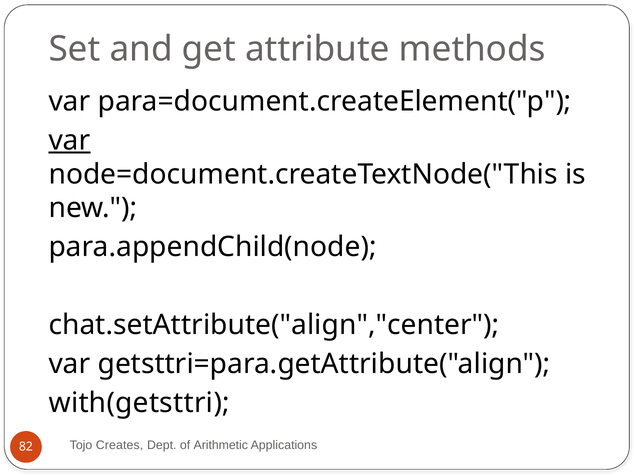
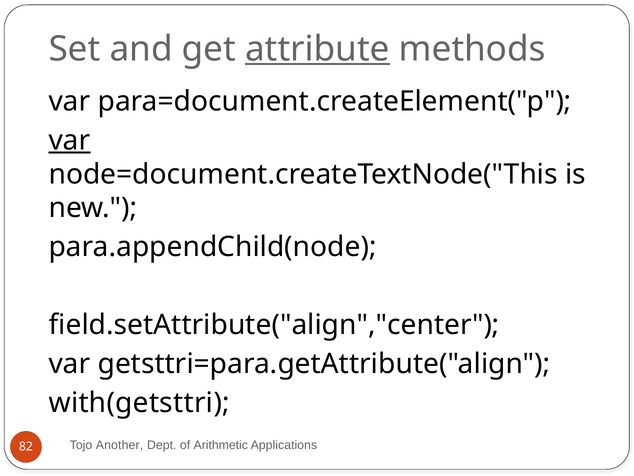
attribute underline: none -> present (317, 49)
chat.setAttribute("align","center: chat.setAttribute("align","center -> field.setAttribute("align","center (274, 324)
Creates: Creates -> Another (120, 445)
